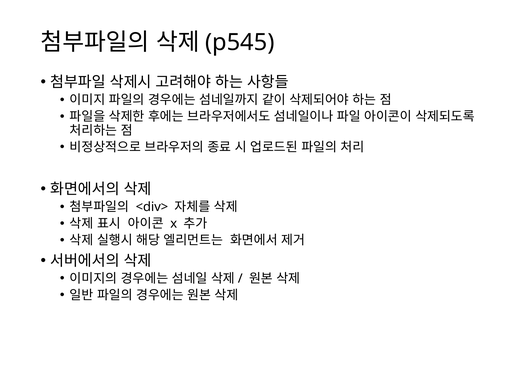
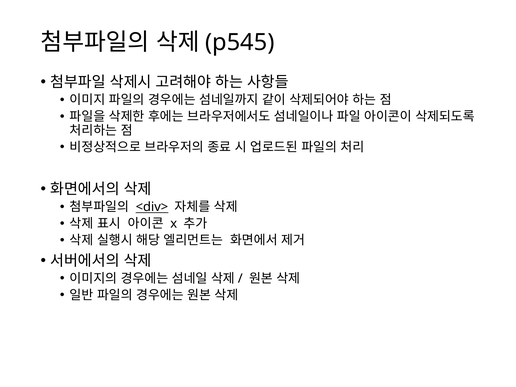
<div> underline: none -> present (152, 207)
